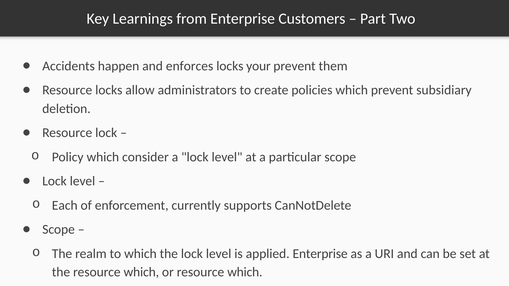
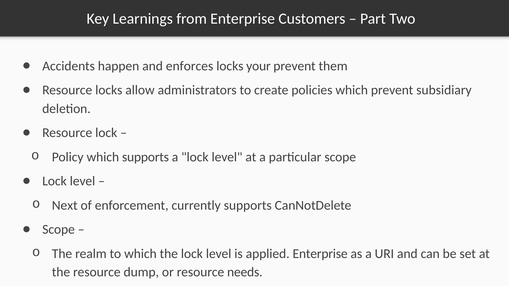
which consider: consider -> supports (146, 157)
Each: Each -> Next (65, 205)
the resource which: which -> dump (141, 272)
or resource which: which -> needs (245, 272)
